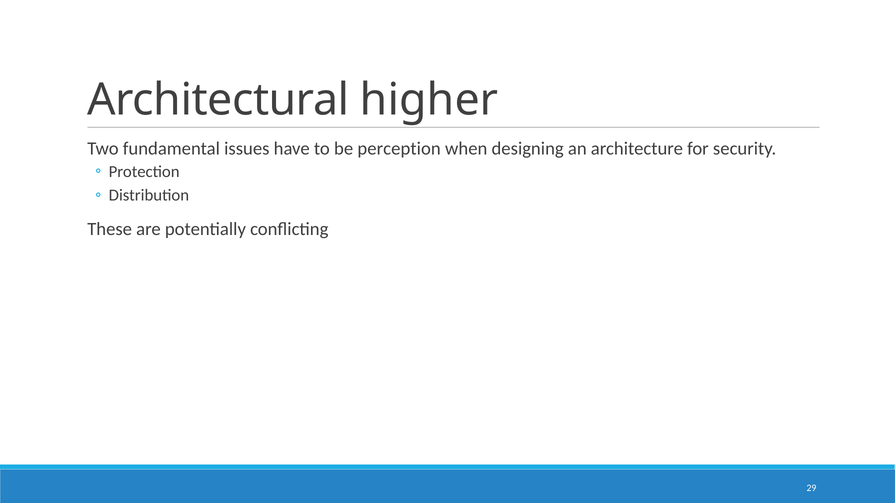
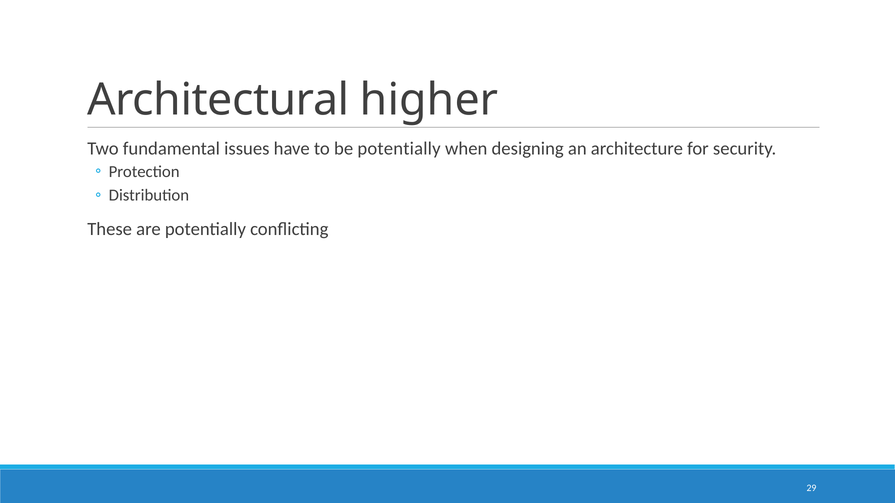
be perception: perception -> potentially (399, 149)
